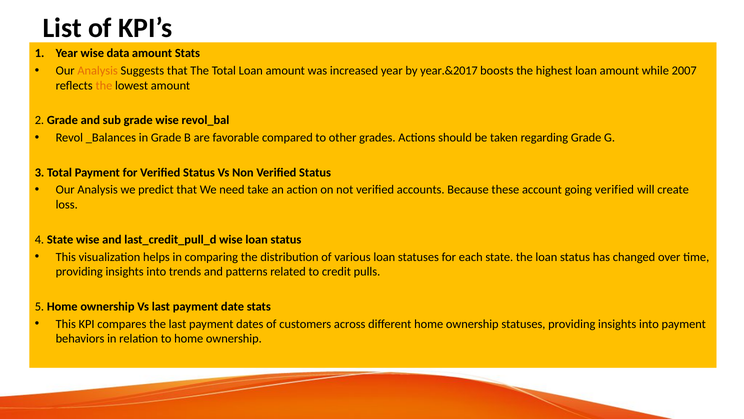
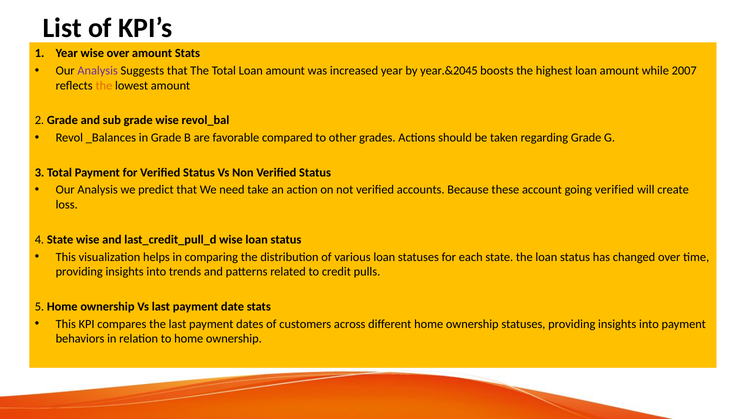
wise data: data -> over (118, 53)
Analysis colour: orange -> purple (98, 71)
year.&2017: year.&2017 -> year.&2045 (449, 71)
